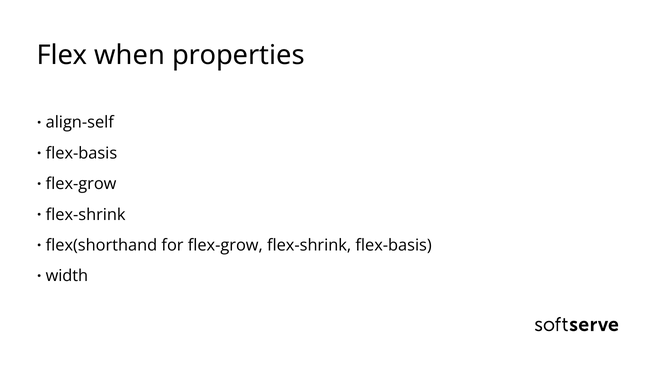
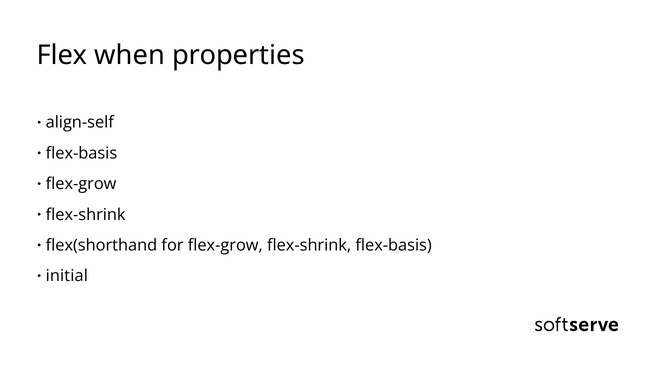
width: width -> initial (67, 276)
